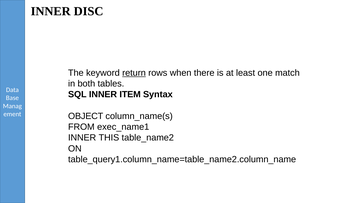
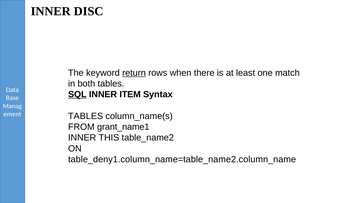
SQL underline: none -> present (77, 94)
OBJECT: OBJECT -> TABLES (86, 116)
exec_name1: exec_name1 -> grant_name1 (123, 127)
table_query1.column_name=table_name2.column_name: table_query1.column_name=table_name2.column_name -> table_deny1.column_name=table_name2.column_name (182, 159)
